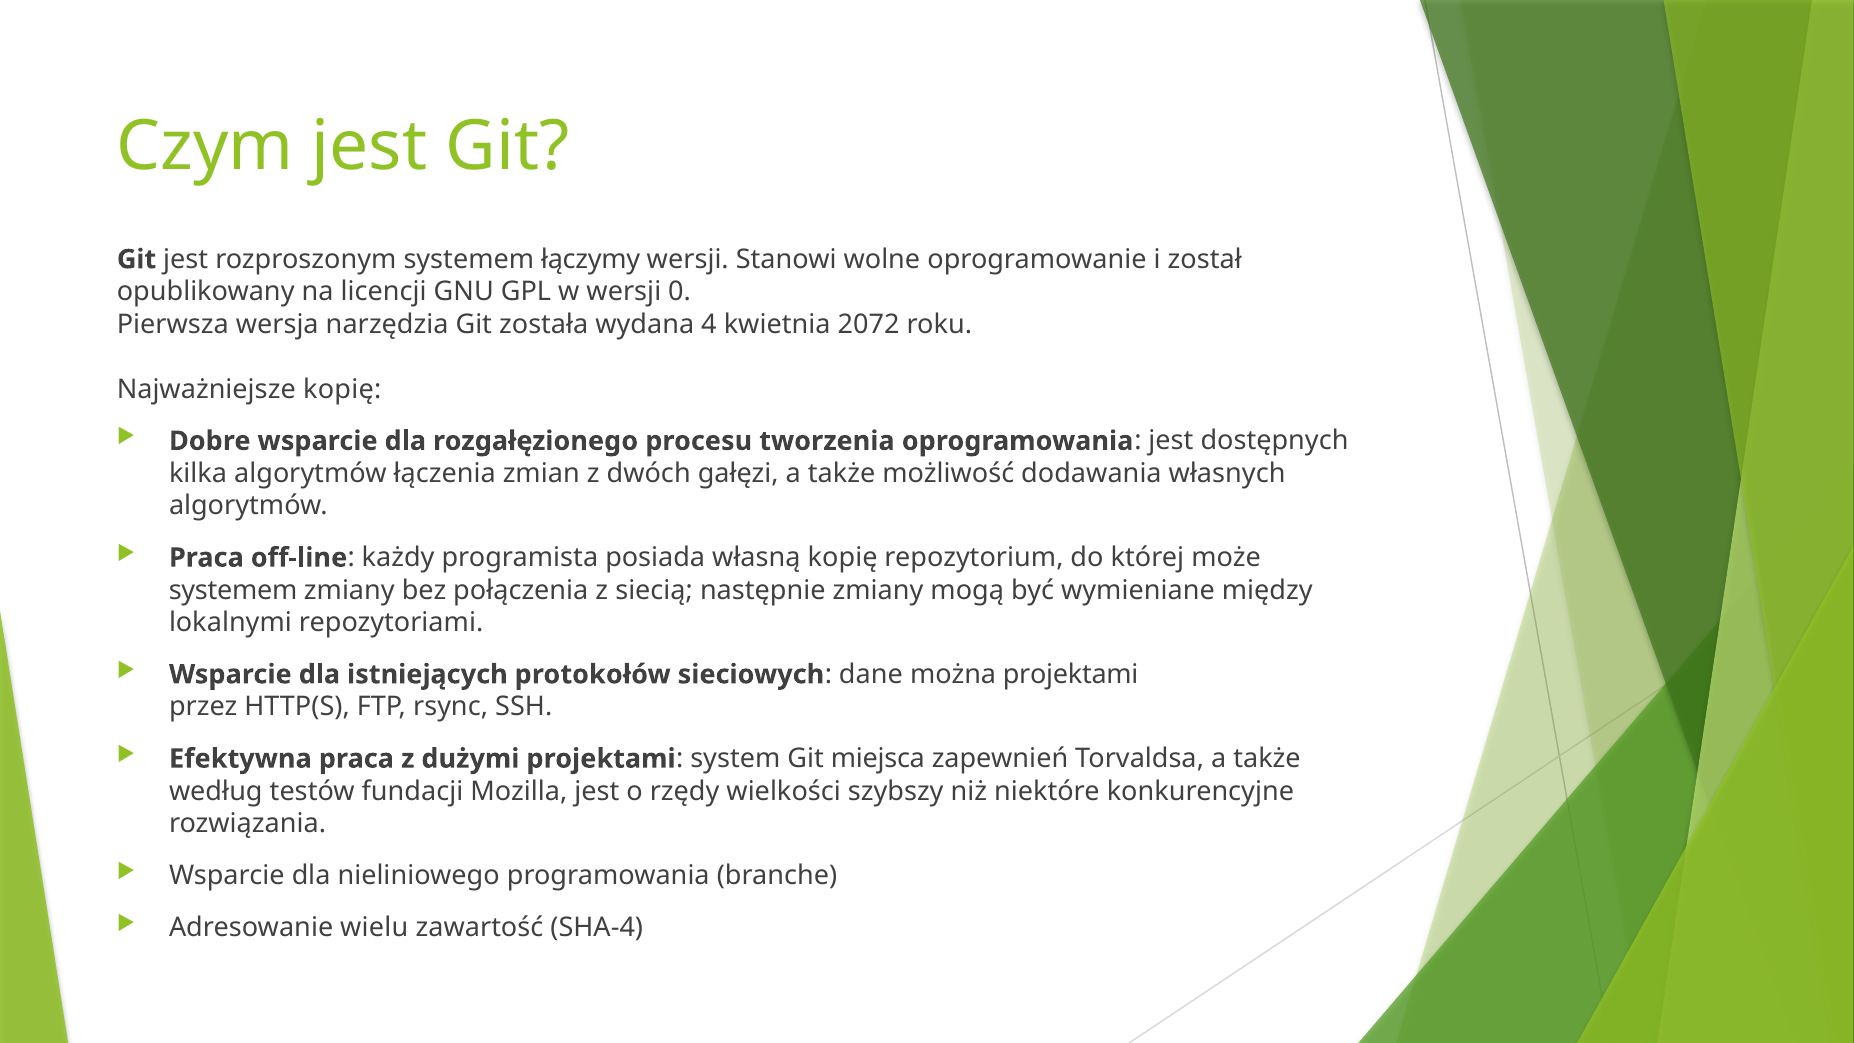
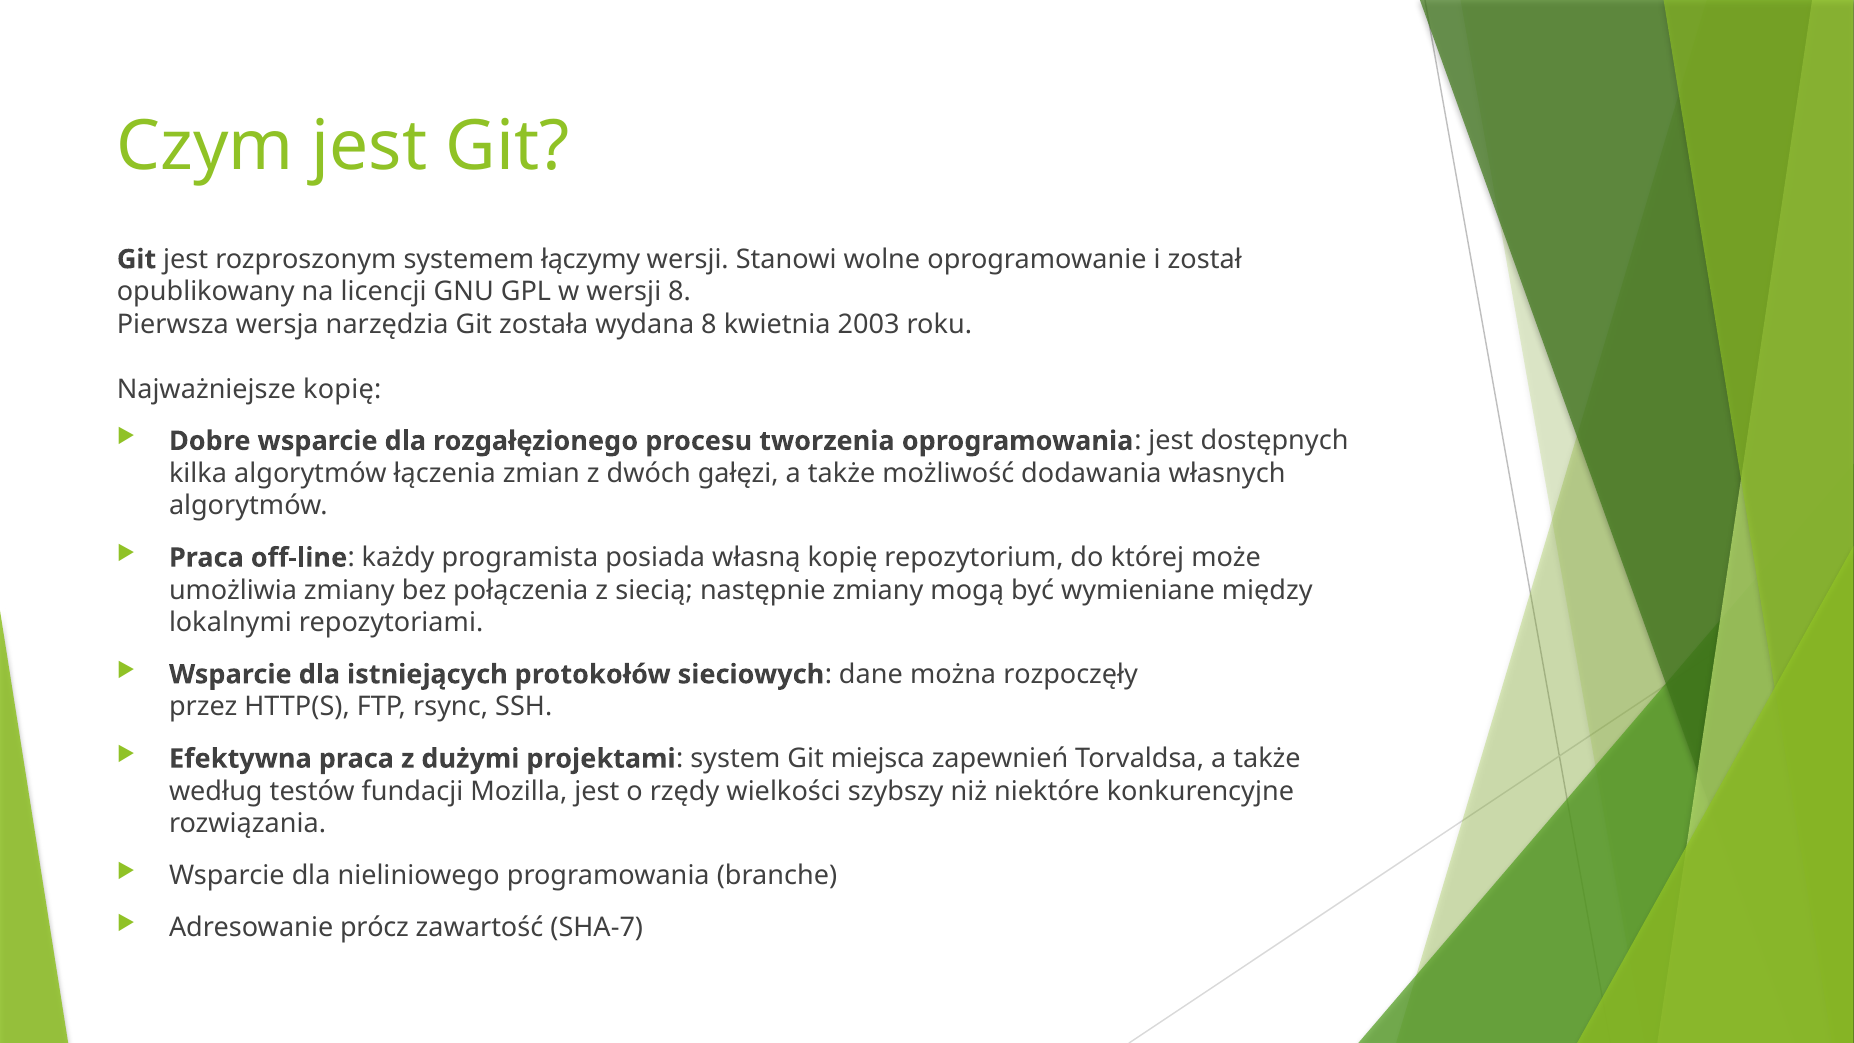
wersji 0: 0 -> 8 (680, 292)
wydana 4: 4 -> 8 (709, 324)
2072: 2072 -> 2003 (869, 324)
systemem: systemem -> umożliwia (233, 590)
można projektami: projektami -> rozpoczęły (1071, 674)
wielu: wielu -> prócz (374, 927)
SHA-4: SHA-4 -> SHA-7 (597, 927)
